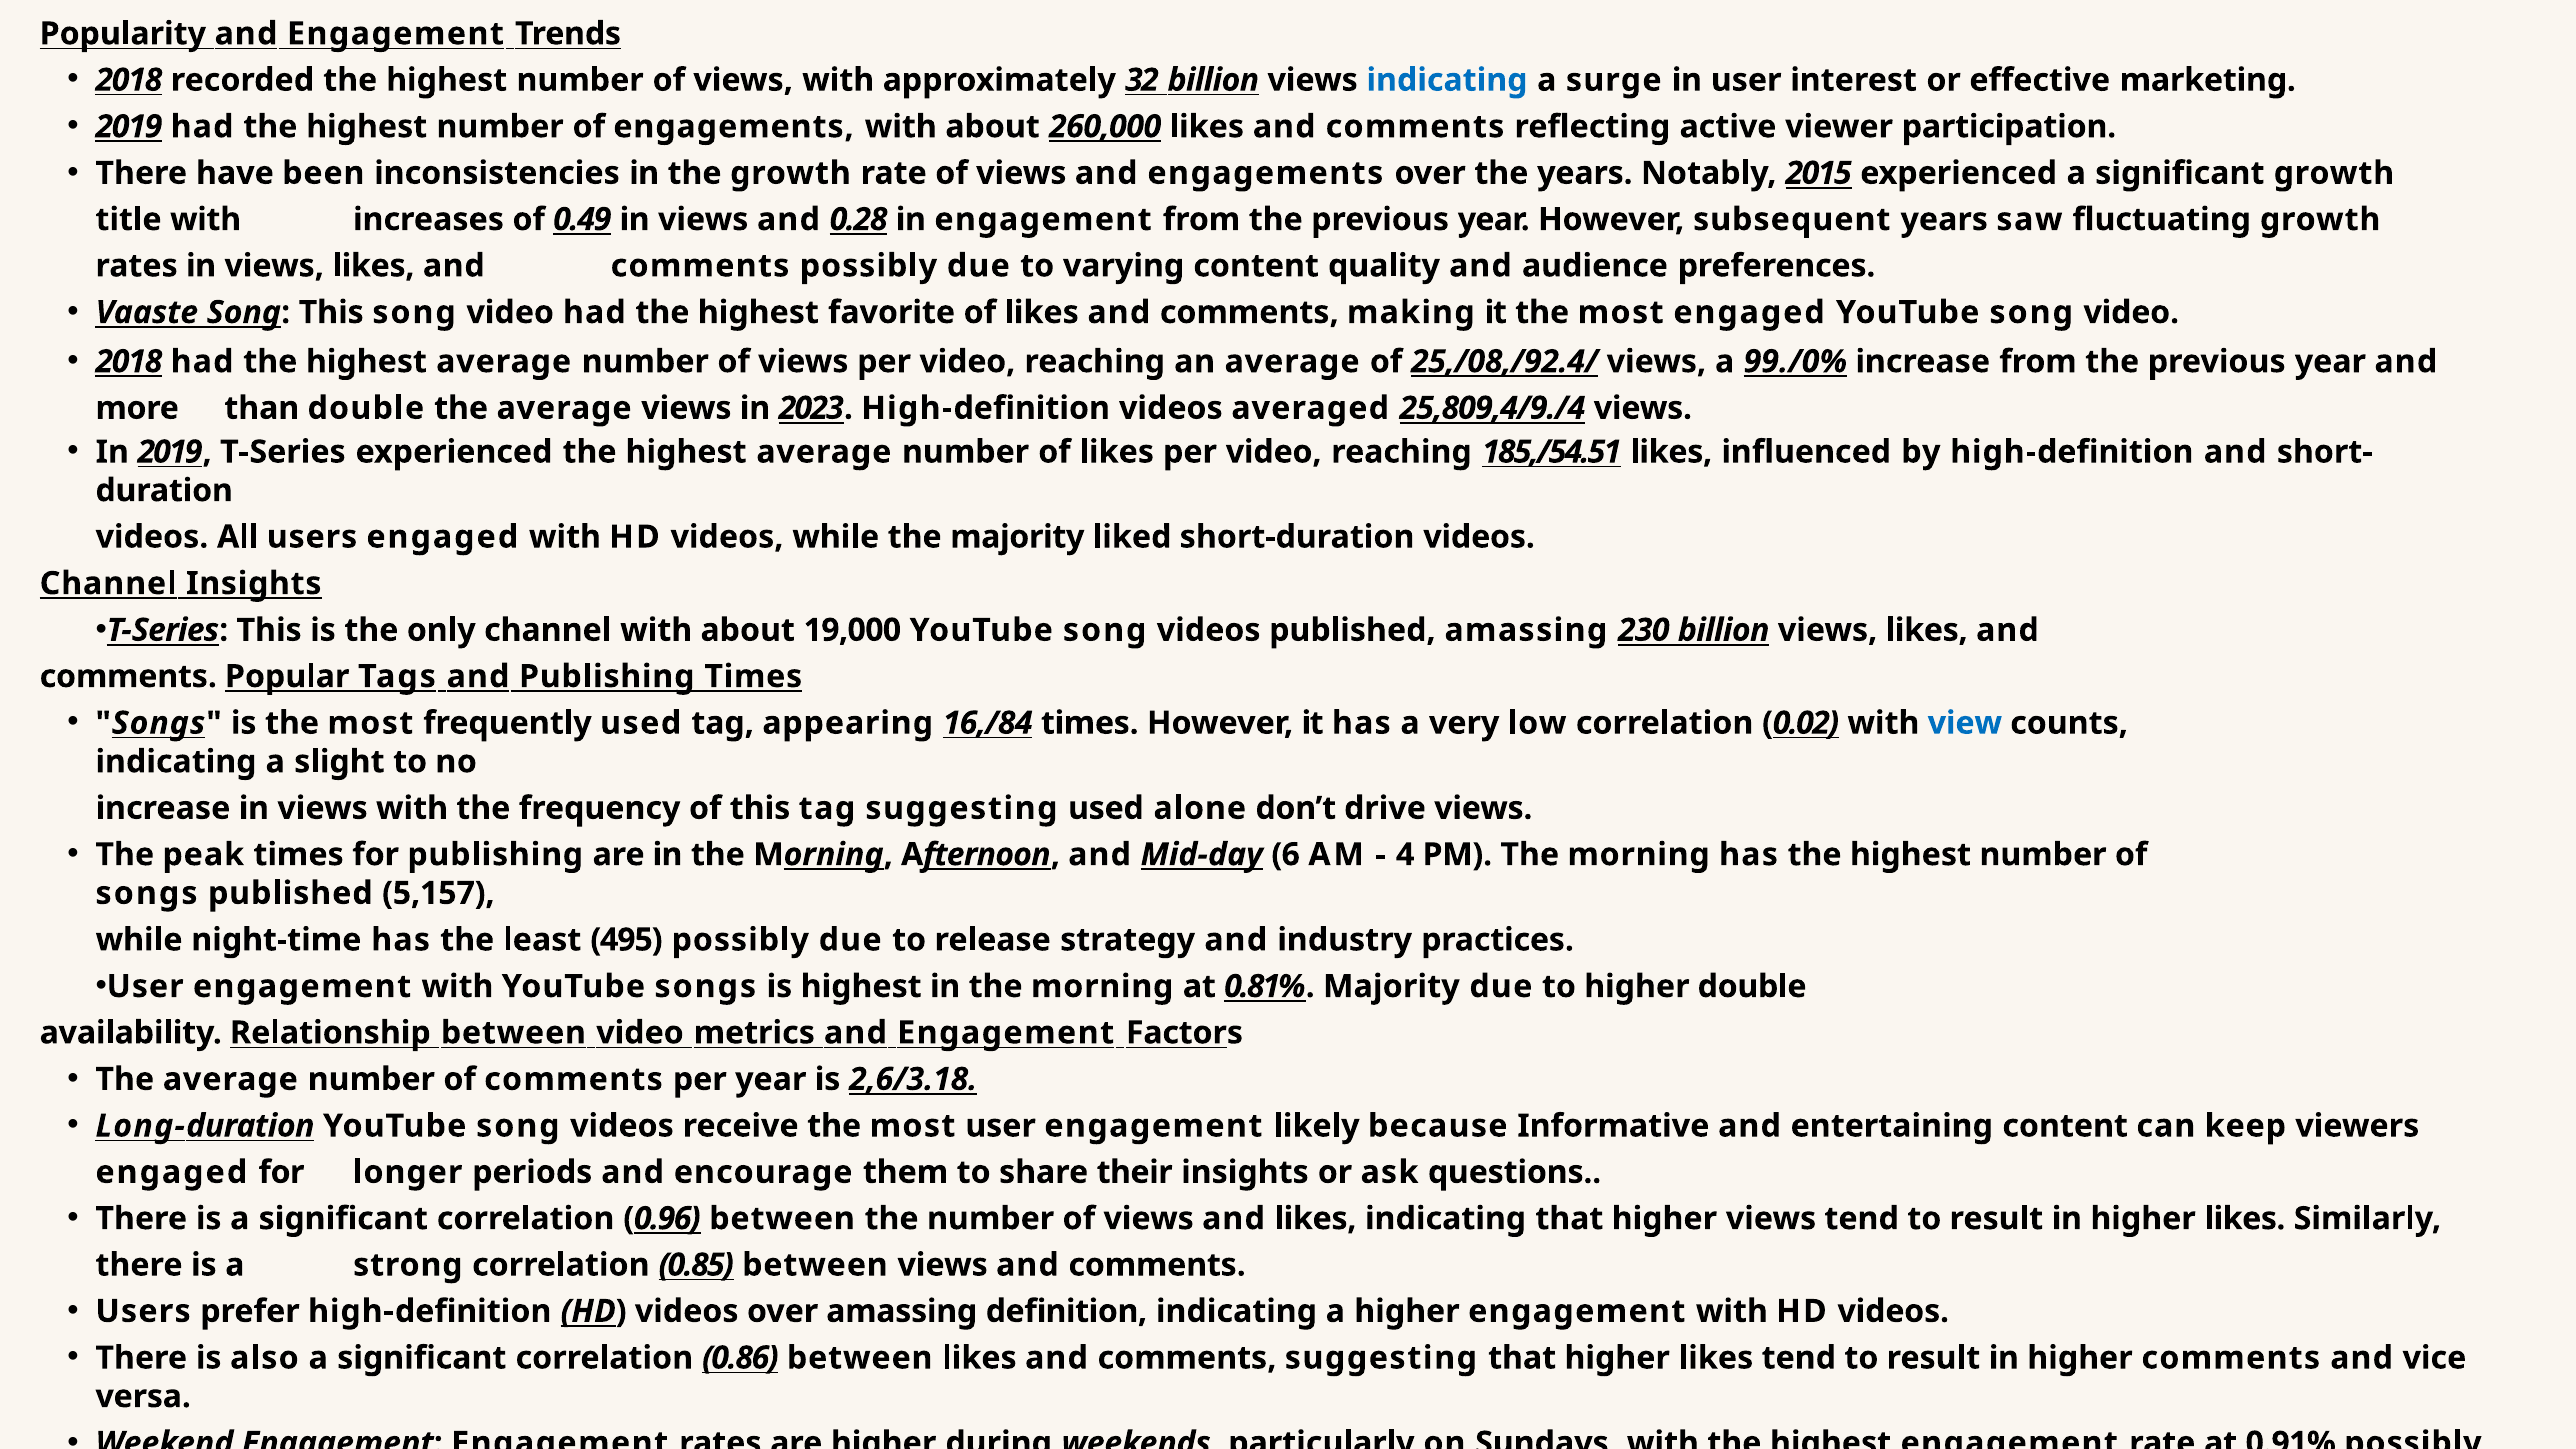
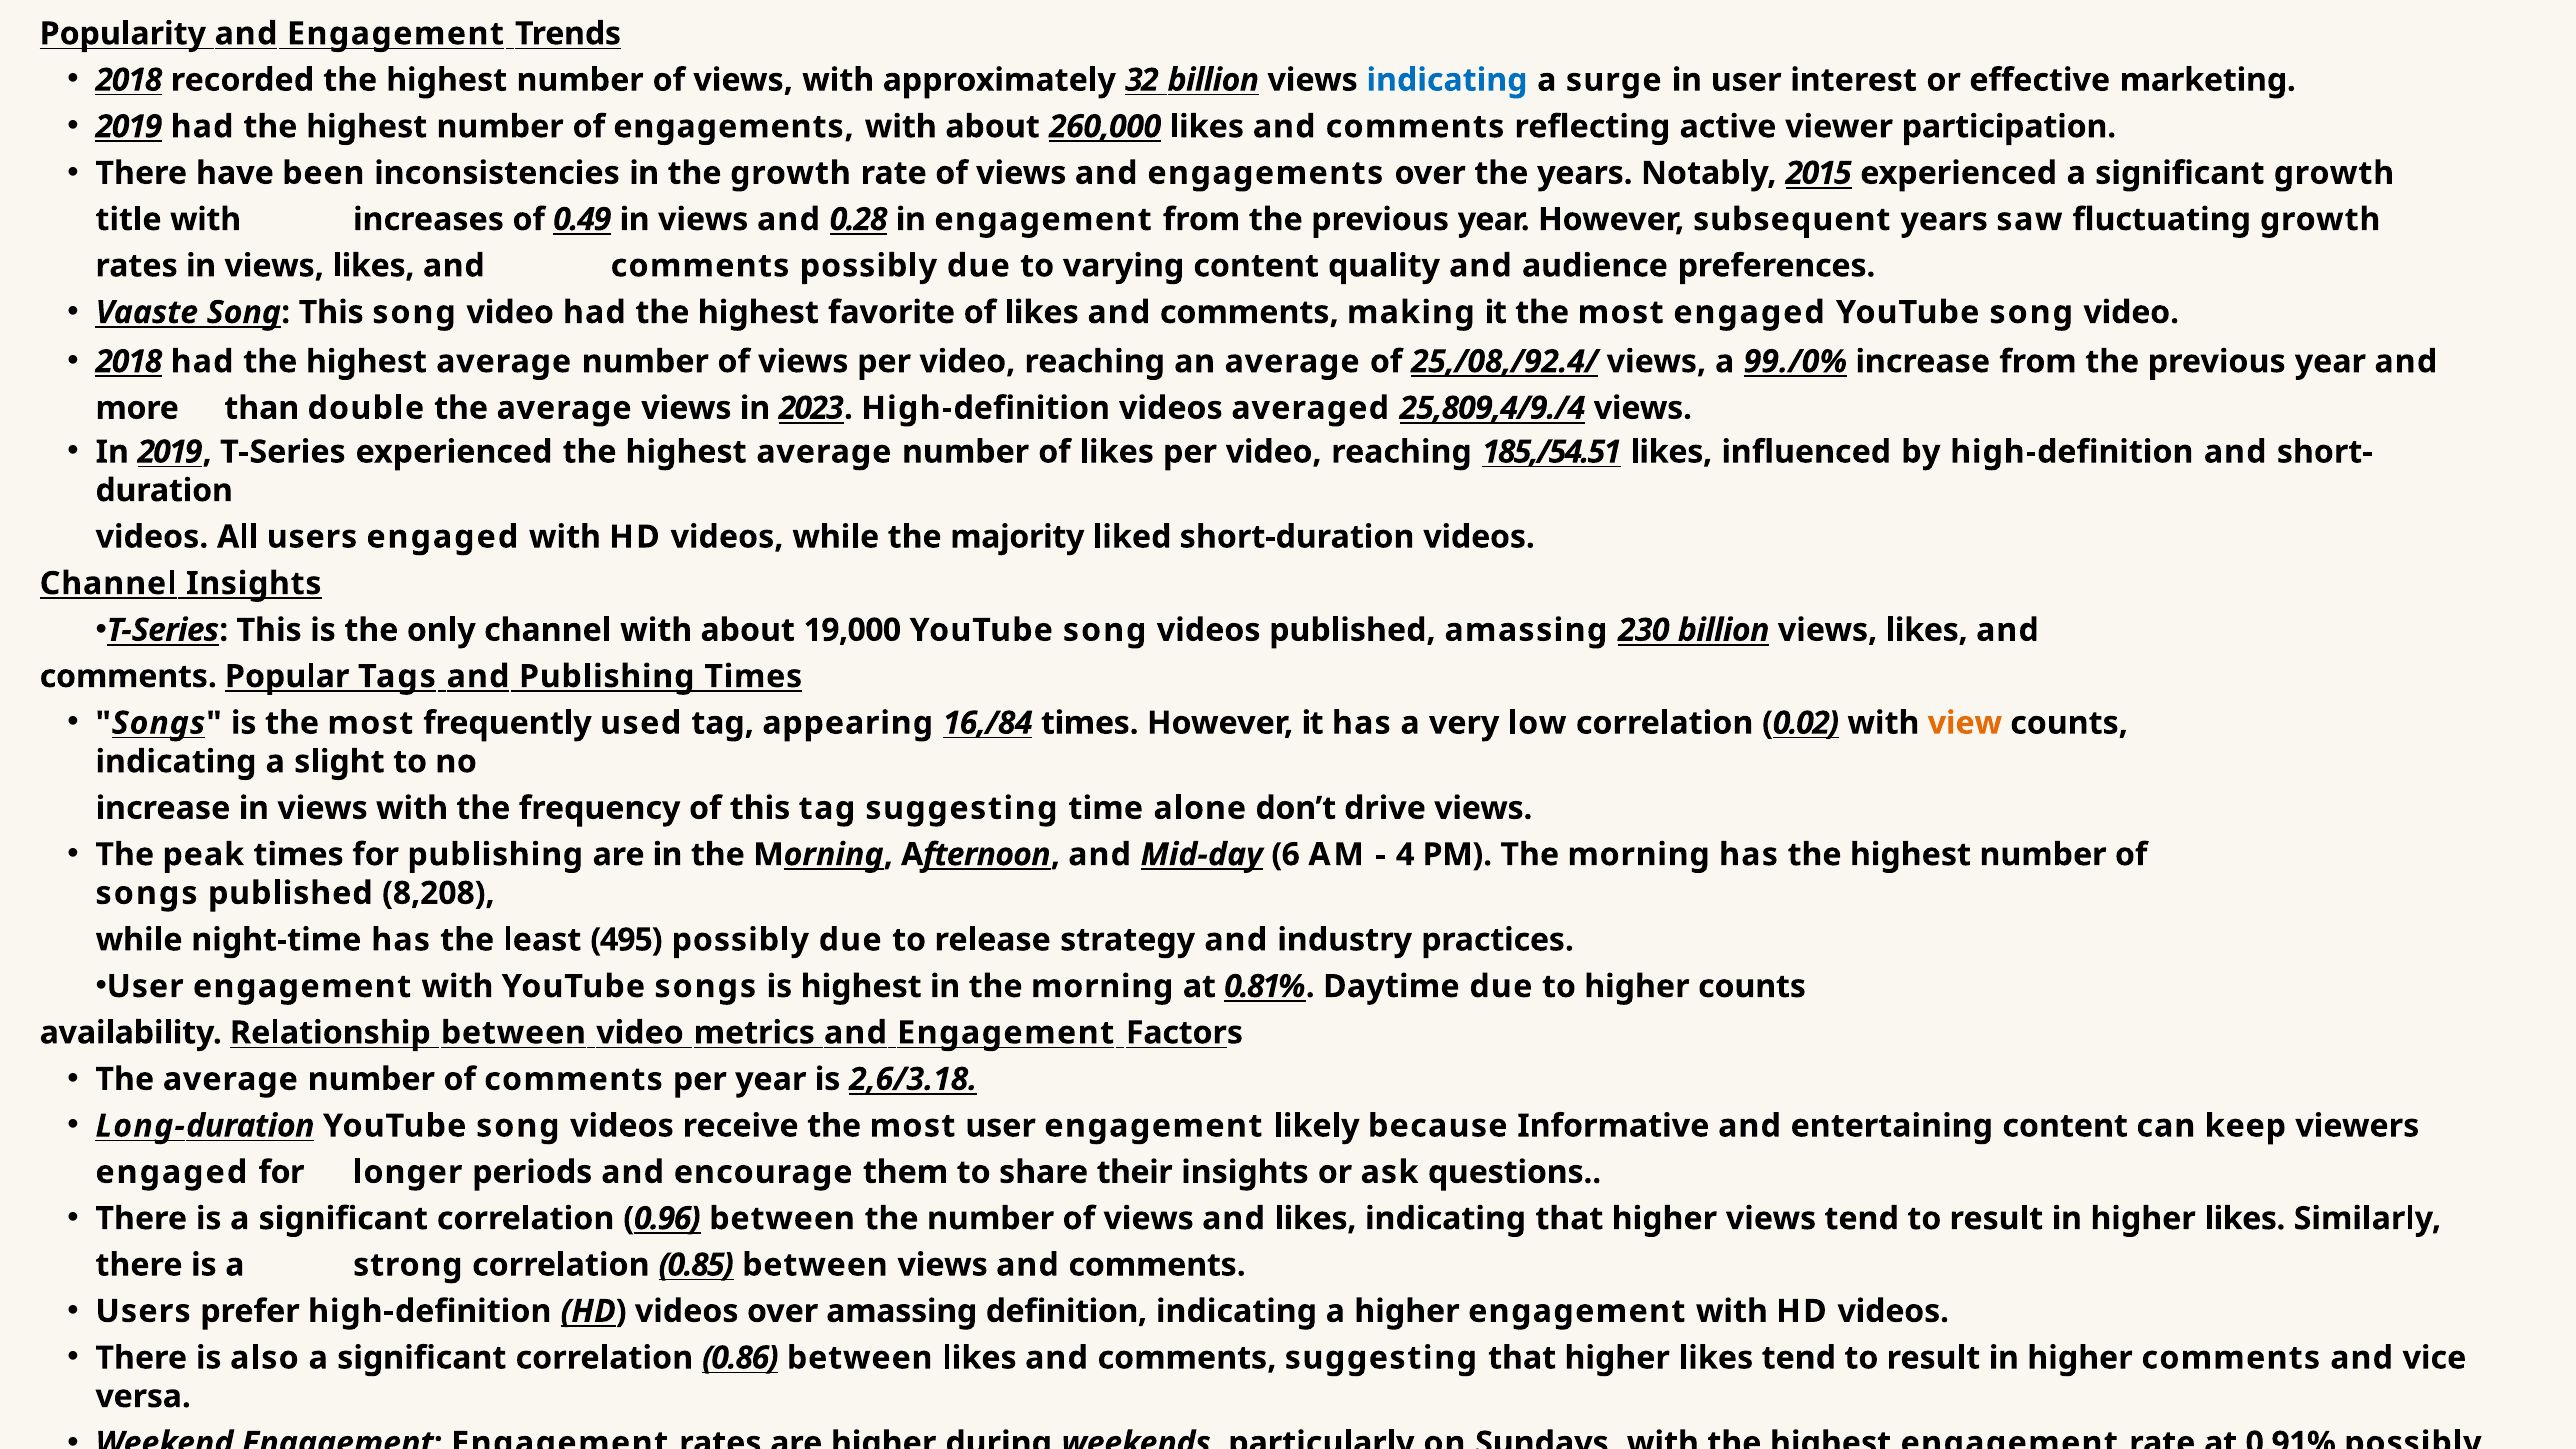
view colour: blue -> orange (1965, 723)
suggesting used: used -> time (1106, 808)
5,157: 5,157 -> 8,208 (438, 893)
0.81% Majority: Majority -> Daytime (1391, 986)
higher double: double -> counts (1752, 986)
